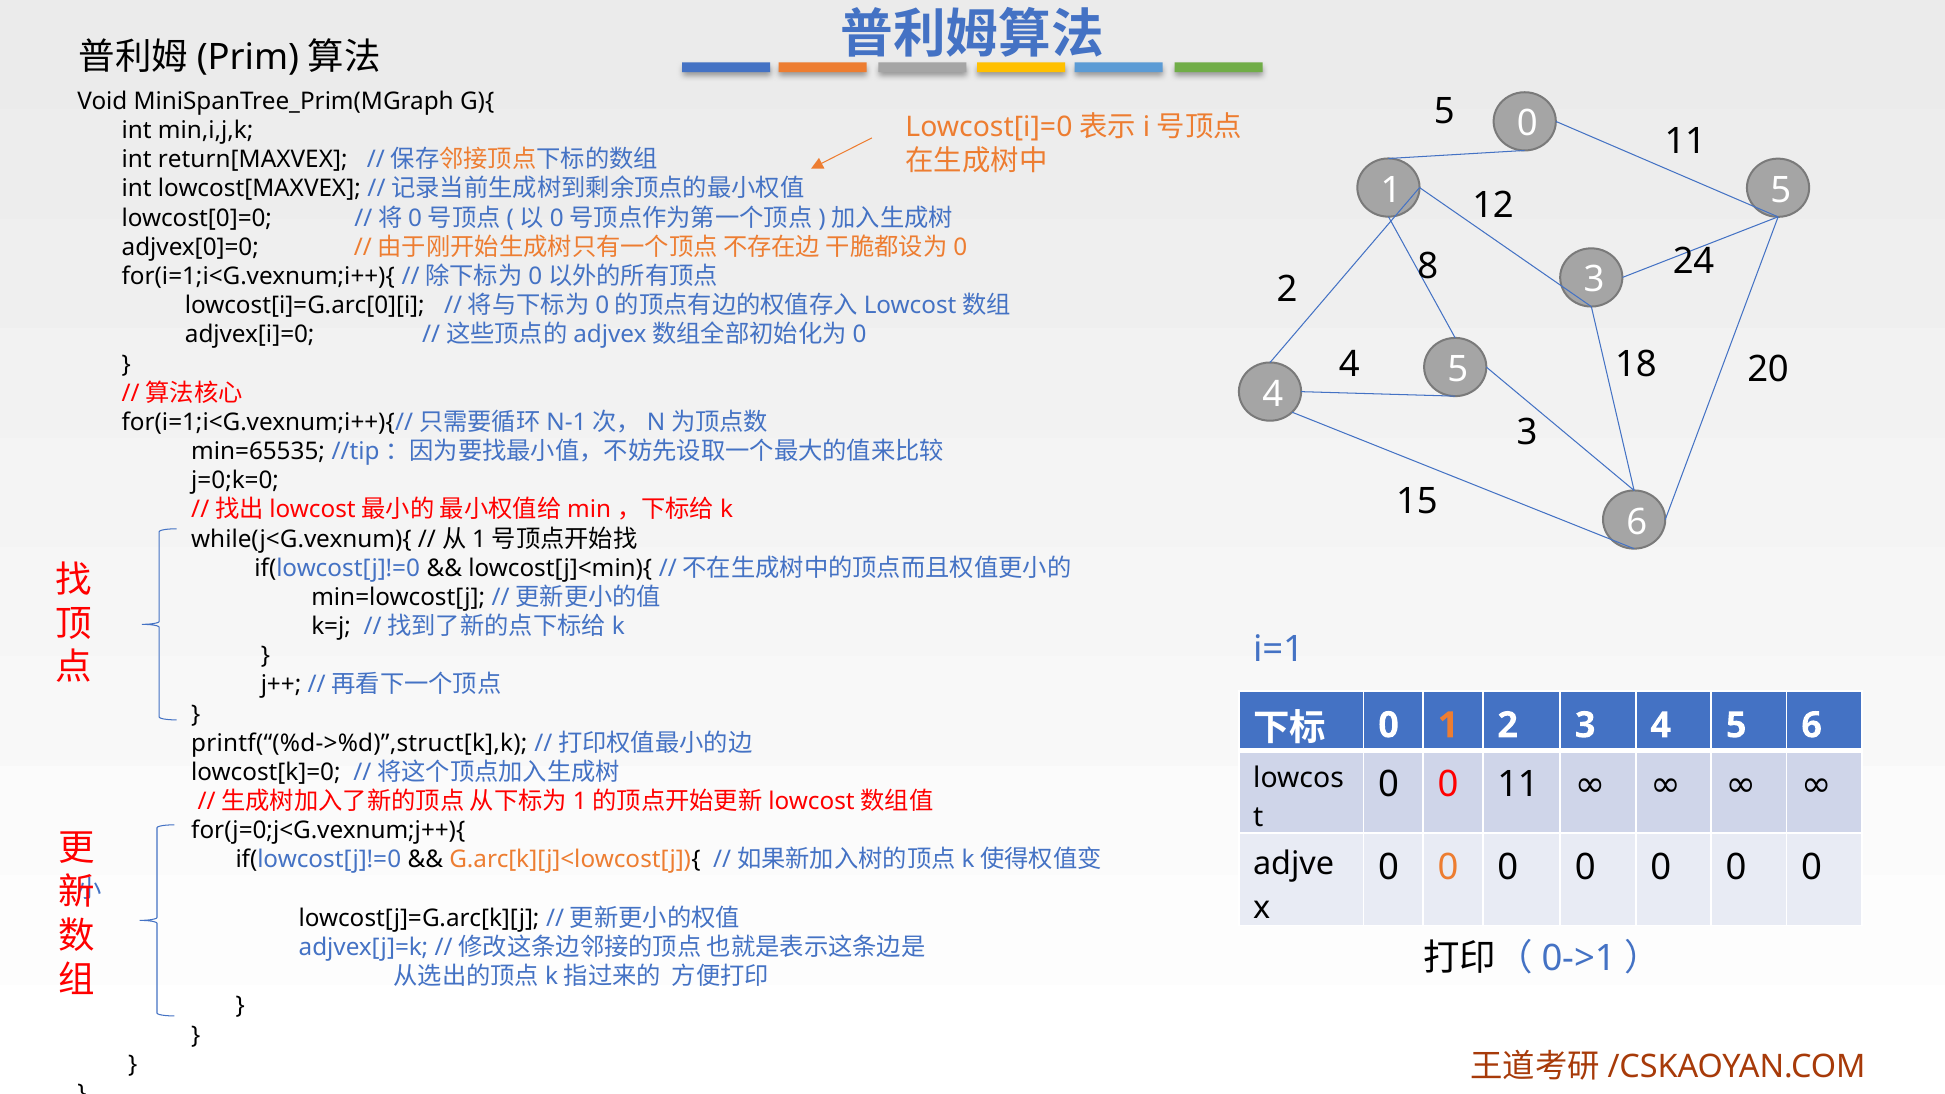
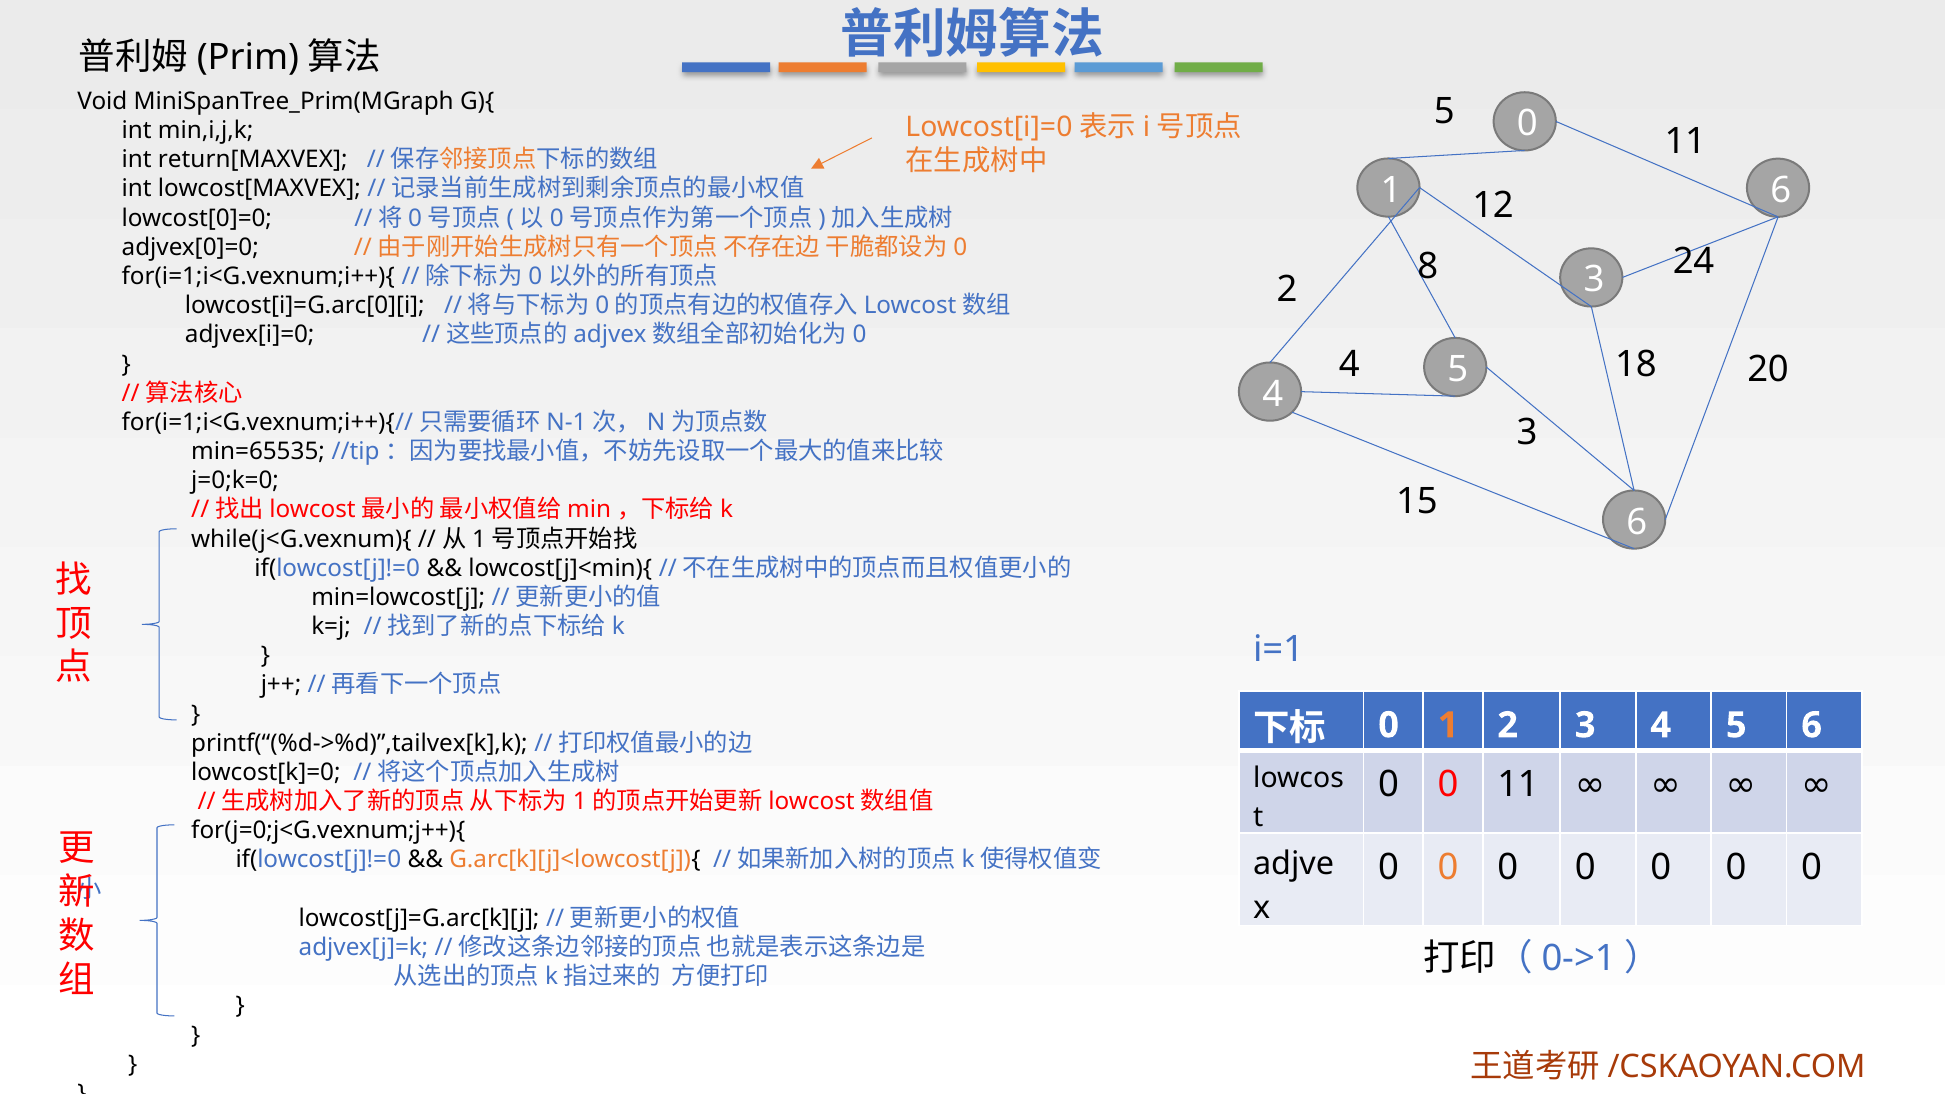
1 5: 5 -> 6 (1781, 190)
printf(“(%d->%d)”,struct[k],k: printf(“(%d->%d)”,struct[k],k -> printf(“(%d->%d)”,tailvex[k],k (359, 743)
